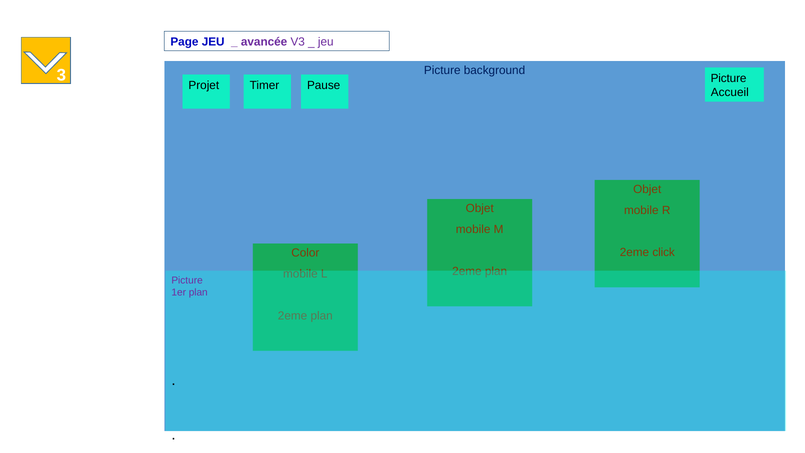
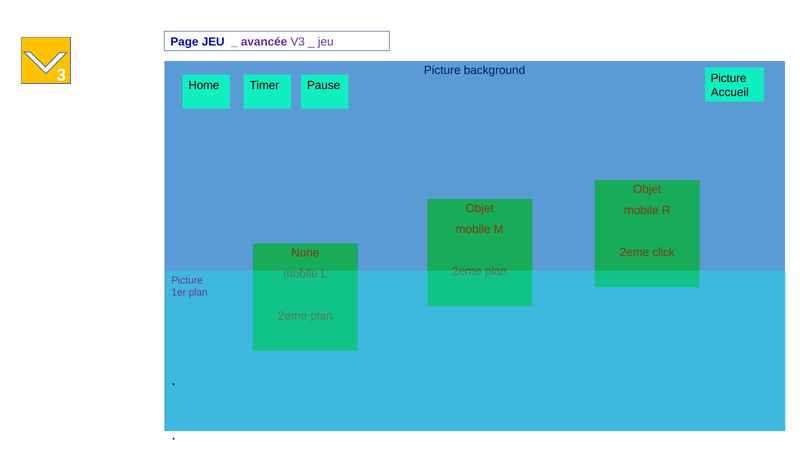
Projet: Projet -> Home (204, 85)
Color: Color -> None (305, 253)
